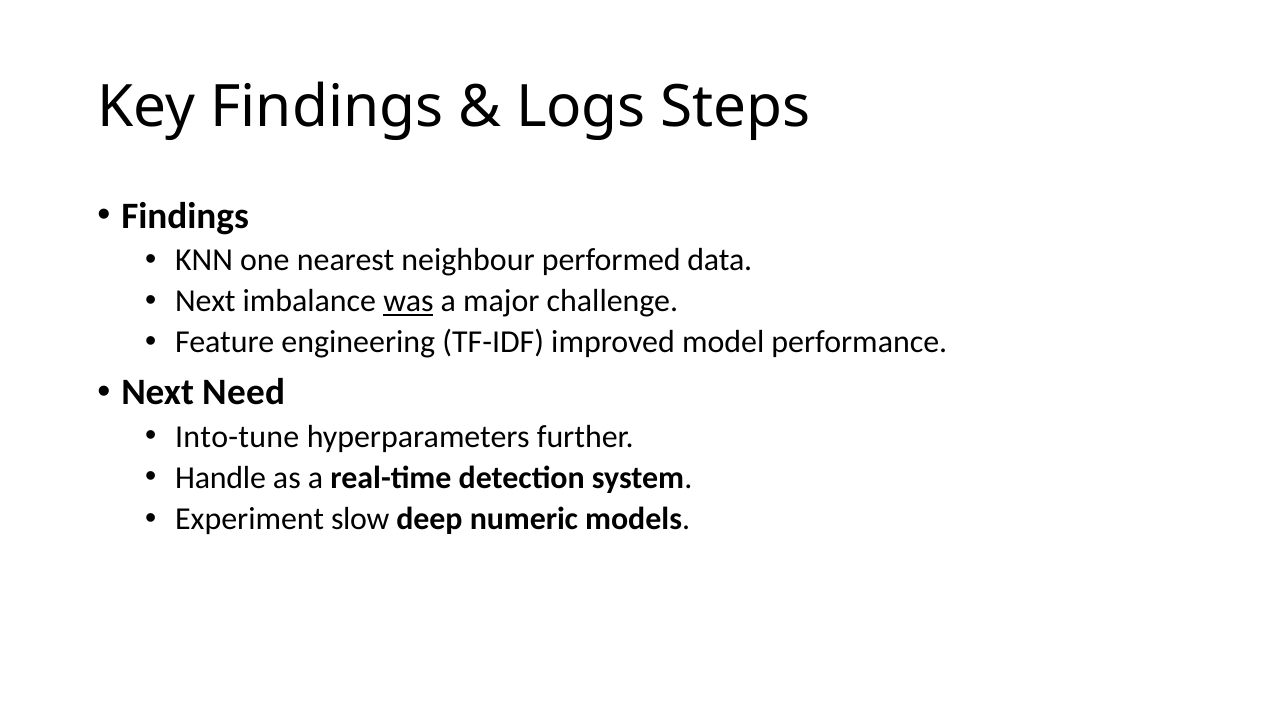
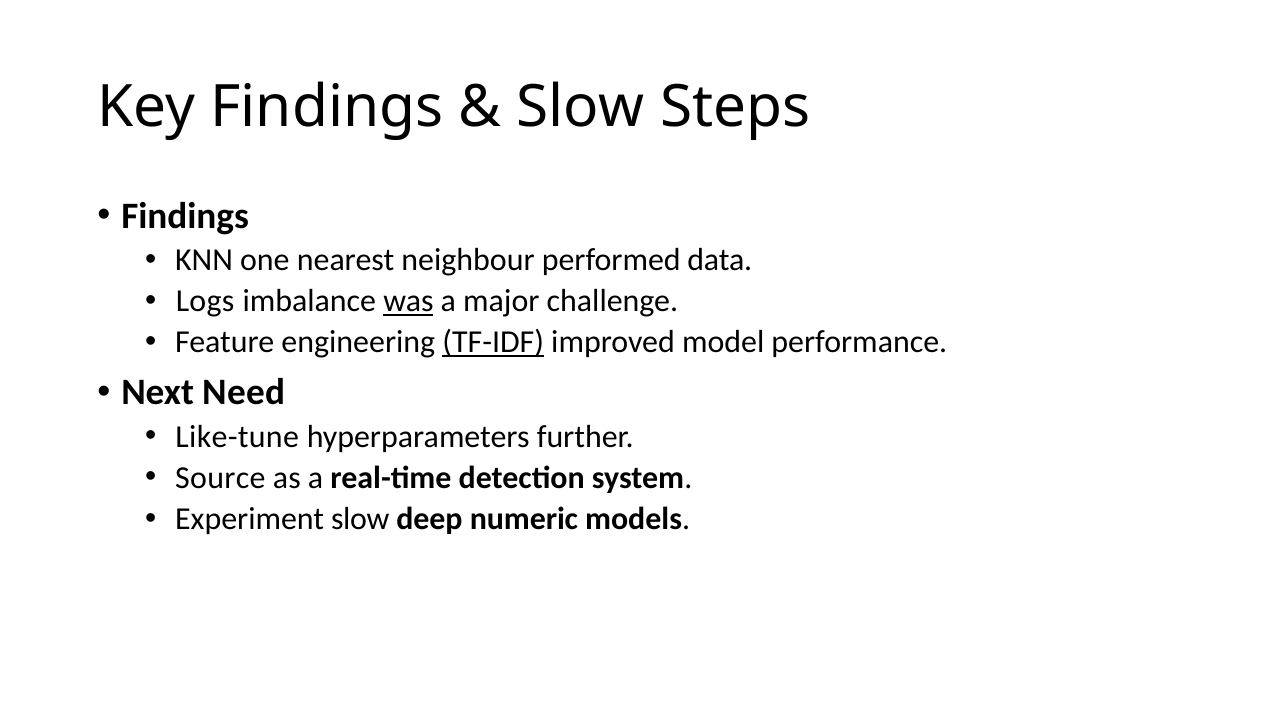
Logs: Logs -> Slow (581, 107)
Next: Next -> Logs (205, 301)
TF-IDF underline: none -> present (493, 342)
Into-tune: Into-tune -> Like-tune (237, 437)
Handle: Handle -> Source (220, 478)
